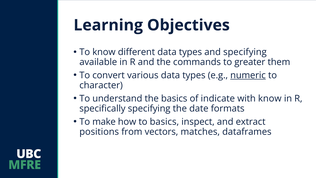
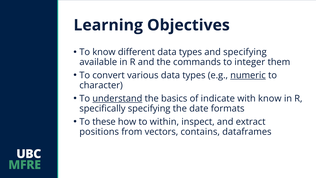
greater: greater -> integer (250, 62)
understand underline: none -> present (117, 98)
make: make -> these (104, 122)
to basics: basics -> within (164, 122)
matches: matches -> contains (200, 132)
